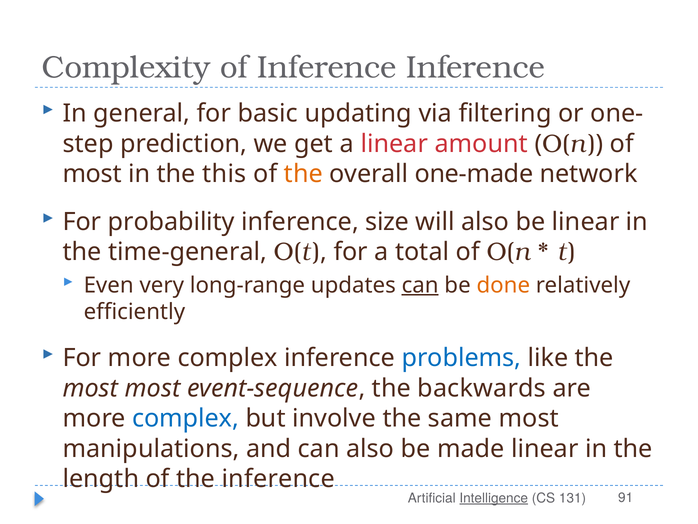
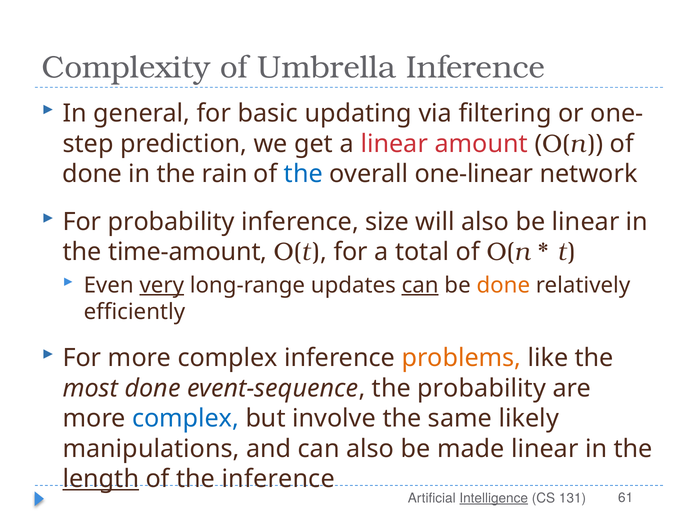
of Inference: Inference -> Umbrella (327, 67)
most: most -> done (92, 174)
this: this -> rain (225, 174)
the colour: orange -> blue (303, 174)
one-made: one-made -> one-linear (474, 174)
time-general: time-general -> time-amount (188, 252)
very underline: none -> present (162, 285)
problems colour: blue -> orange (461, 358)
most most: most -> done (153, 388)
the backwards: backwards -> probability (482, 388)
same most: most -> likely (529, 418)
length underline: none -> present (101, 479)
91: 91 -> 61 (626, 498)
